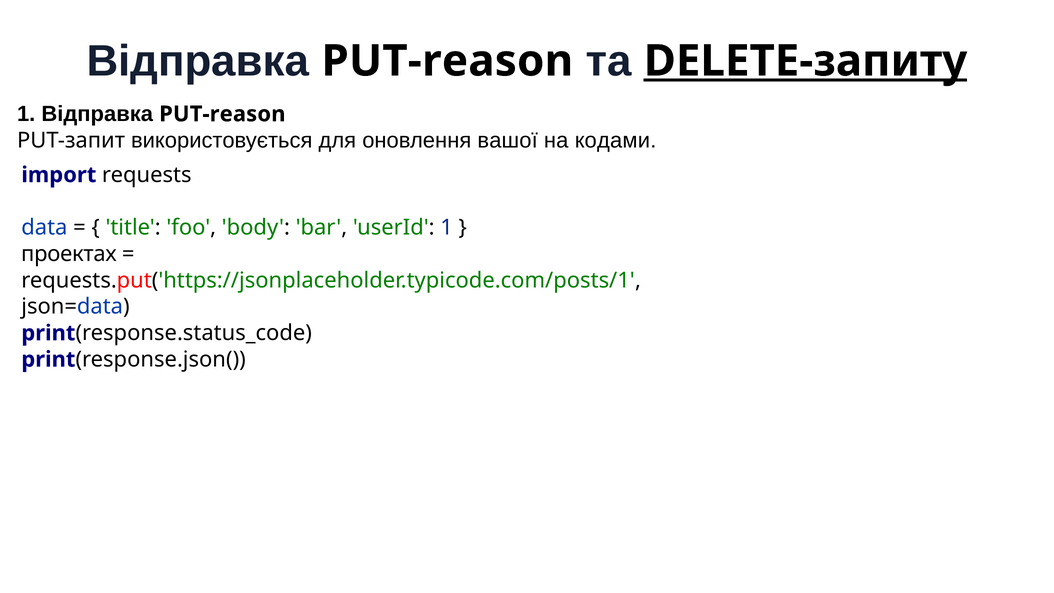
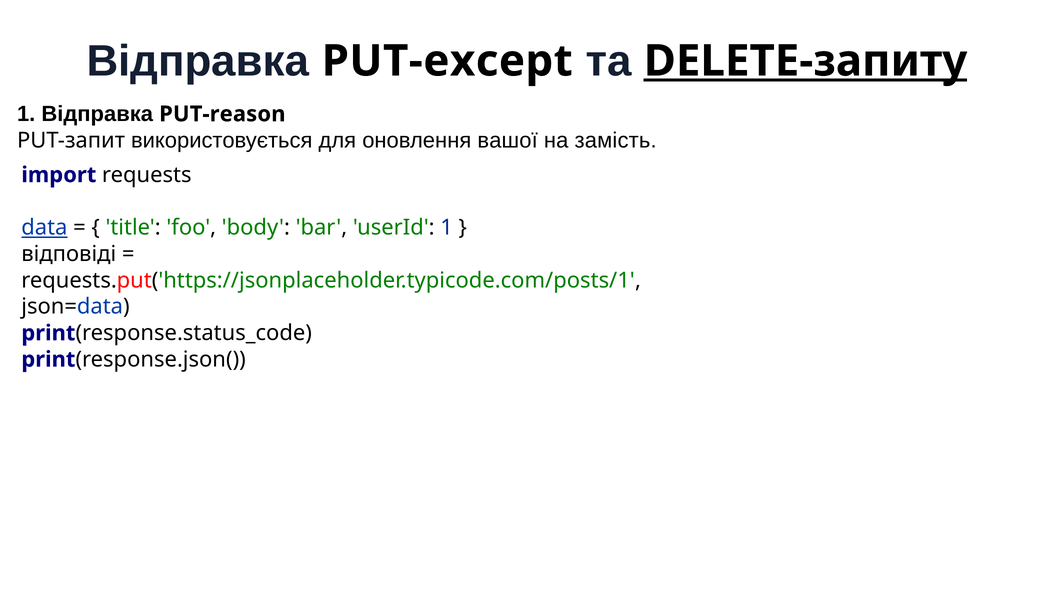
PUT-reason: PUT-reason -> PUT-except (447, 61)
кодами: кодами -> замість (616, 140)
data underline: none -> present (44, 228)
проектах: проектах -> відповіді (69, 254)
